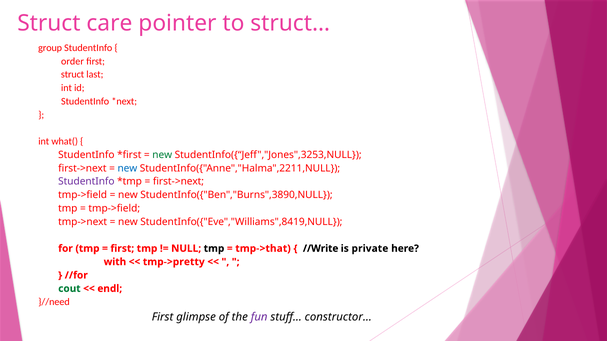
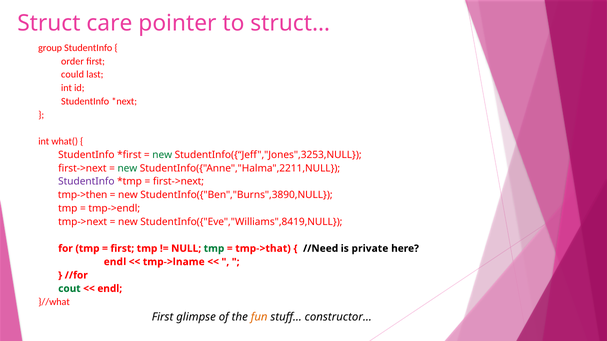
struct: struct -> could (72, 75)
new colour: blue -> green (127, 168)
tmp->field: tmp->field -> tmp->then (83, 195)
tmp->field: tmp->field -> tmp->endl (114, 209)
tmp colour: black -> green (214, 249)
//Write: //Write -> //Need (321, 249)
with: with -> endl (115, 262)
tmp->pretty: tmp->pretty -> tmp->lname (174, 262)
}//need: }//need -> }//what (54, 302)
fun colour: purple -> orange (259, 317)
